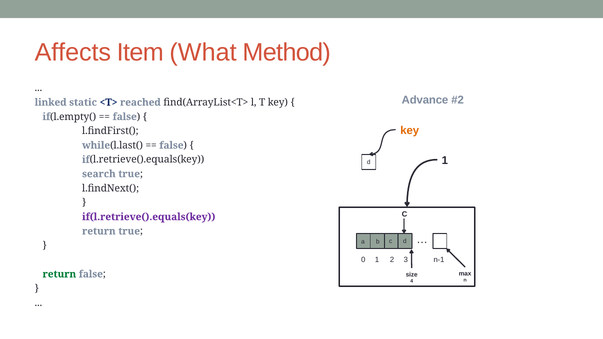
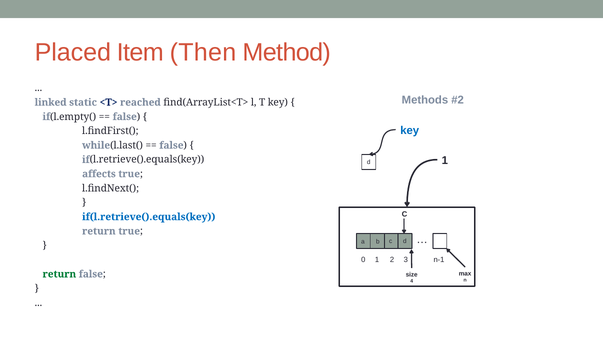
Affects: Affects -> Placed (73, 53)
What: What -> Then (203, 53)
Advance: Advance -> Methods (425, 100)
key colour: orange -> blue (410, 130)
search: search -> affects (99, 174)
if(l.retrieve().equals(key colour: purple -> blue (149, 217)
